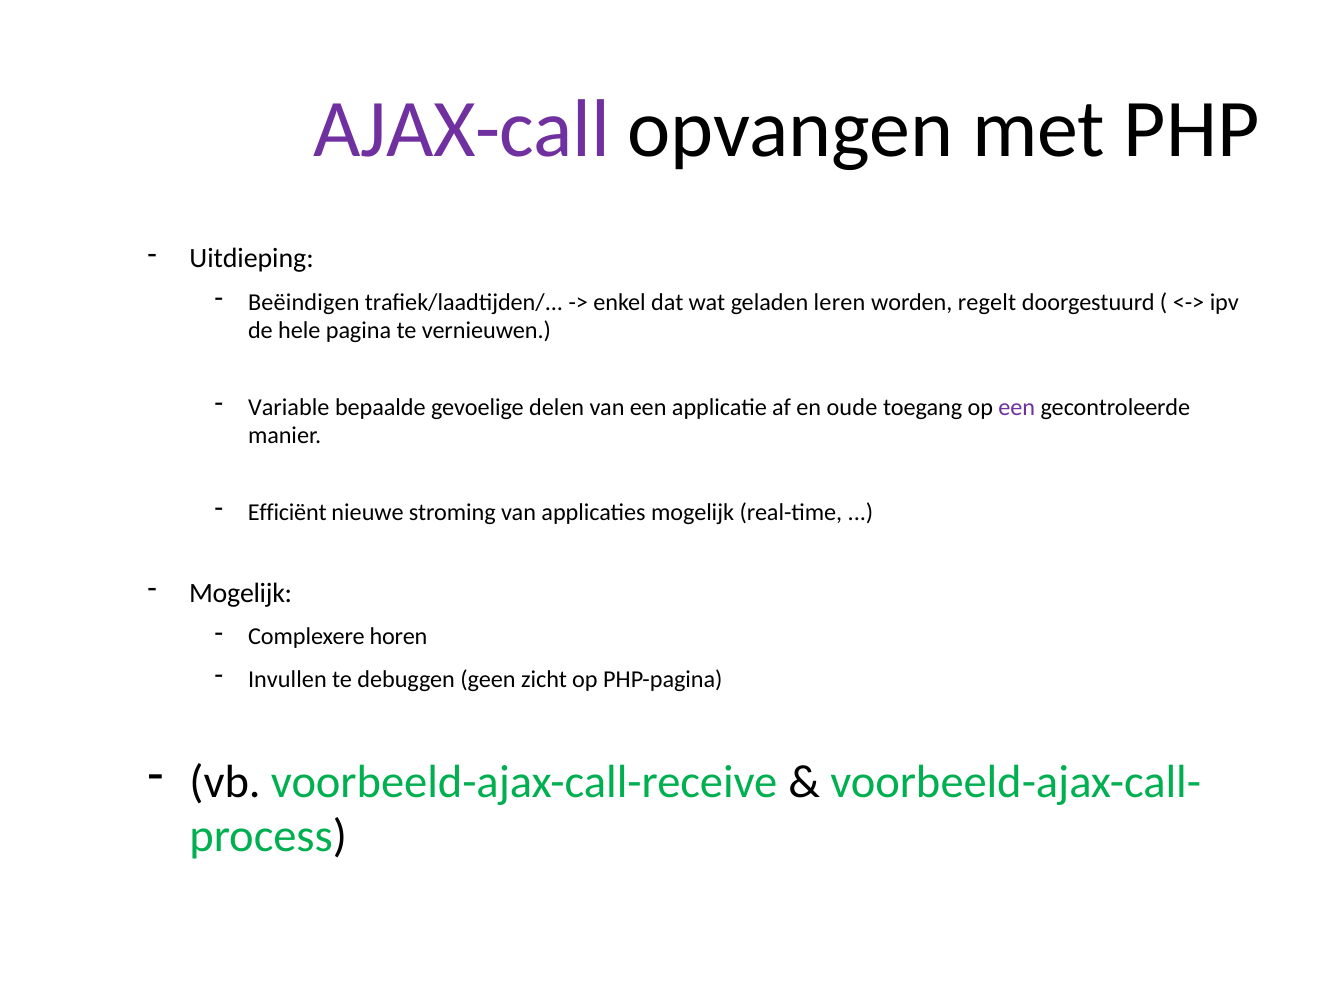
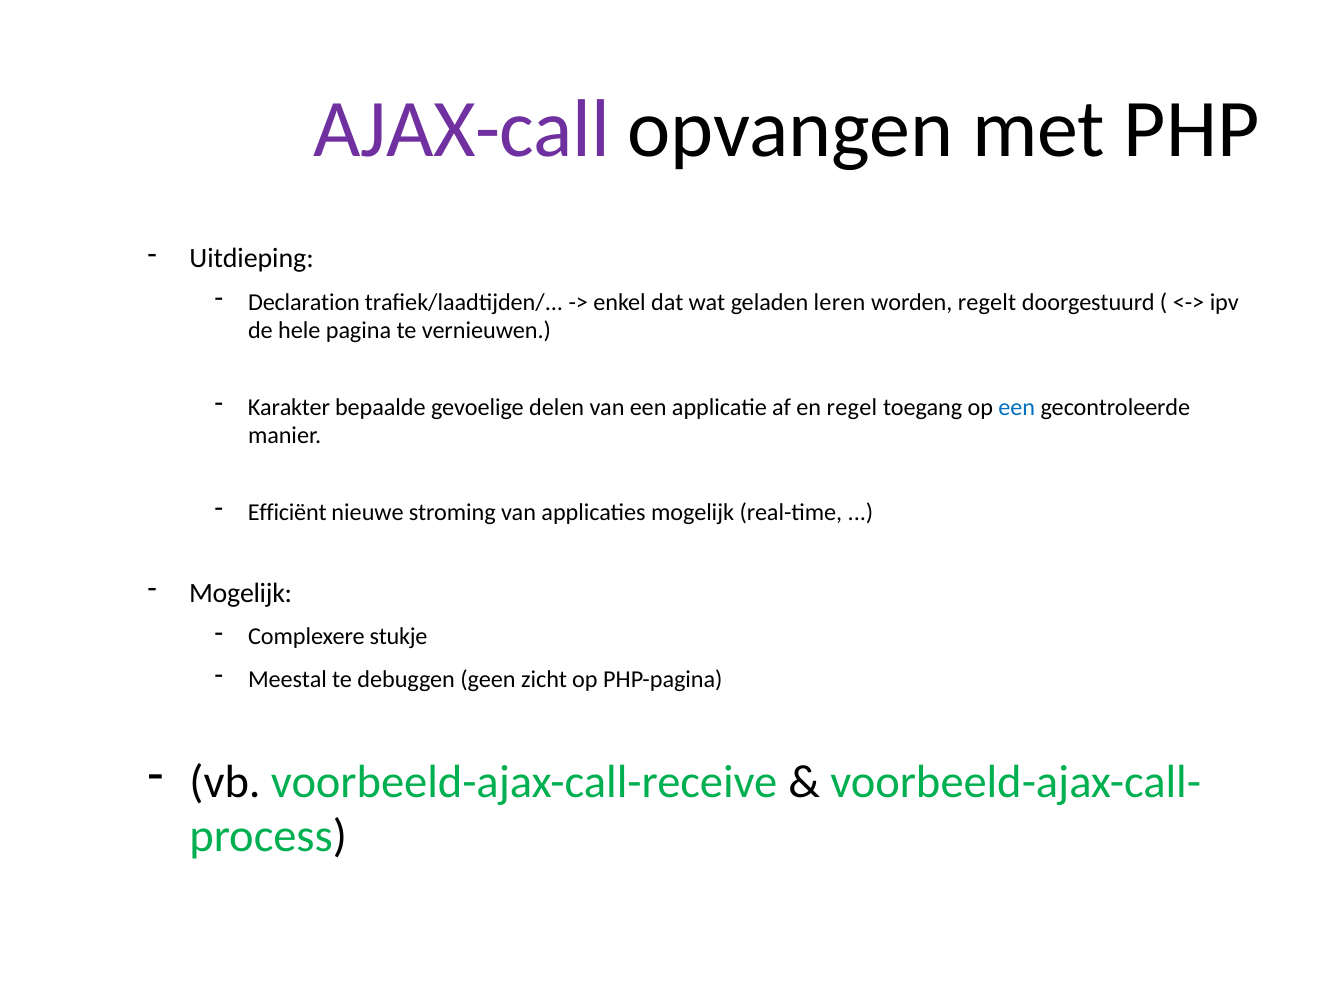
Beëindigen: Beëindigen -> Declaration (304, 303)
Variable: Variable -> Karakter (289, 408)
oude: oude -> regel (852, 408)
een colour: purple -> blue (1017, 408)
horen: horen -> stukje (399, 637)
Invullen: Invullen -> Meestal (287, 680)
